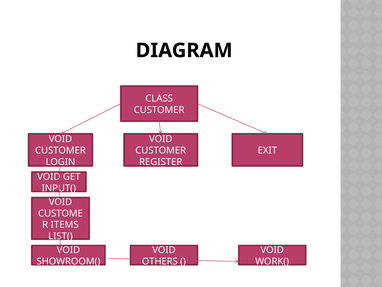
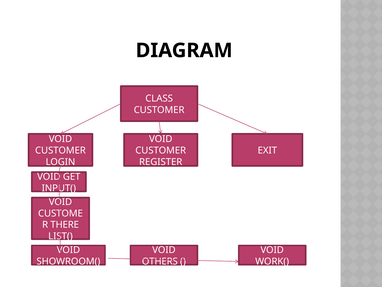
ITEMS: ITEMS -> THERE (65, 224)
